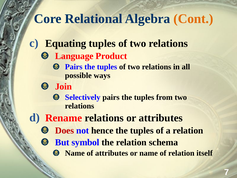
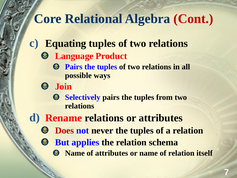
Cont colour: orange -> red (193, 19)
hence: hence -> never (102, 130)
symbol: symbol -> applies (85, 142)
